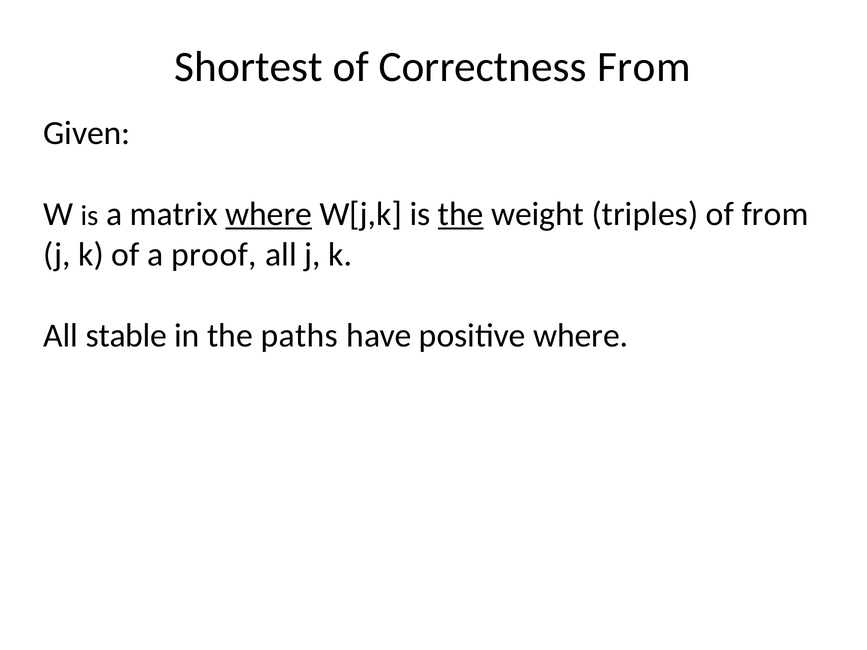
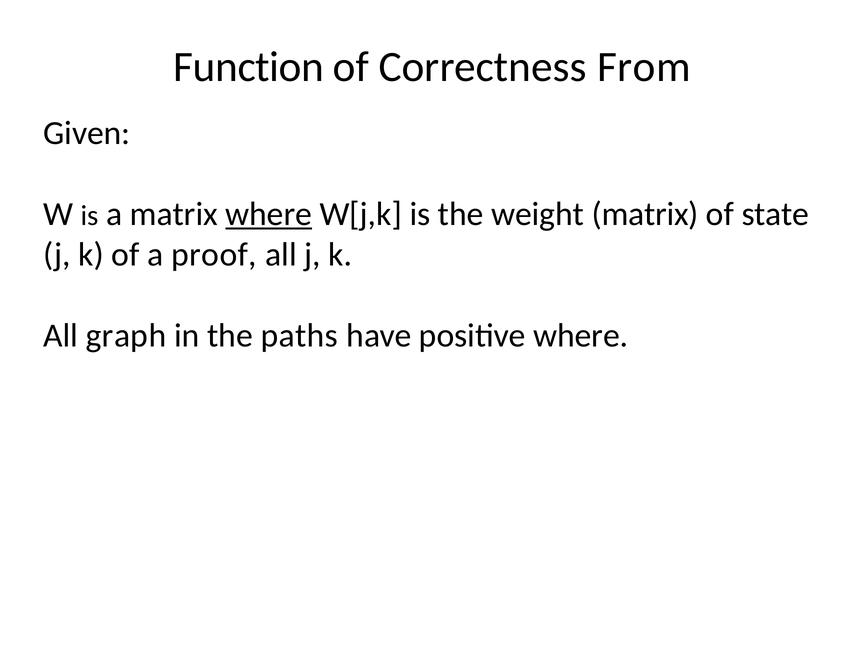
Shortest: Shortest -> Function (249, 67)
the underline: present -> none (461, 214)
weight triples: triples -> matrix (645, 214)
of from: from -> state (775, 214)
stable: stable -> graph (126, 336)
